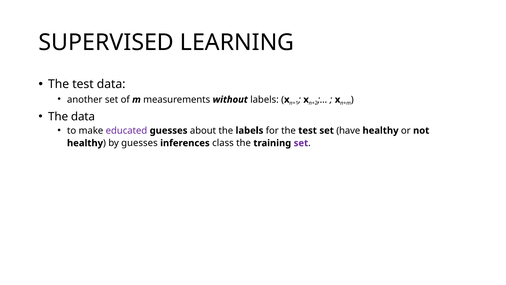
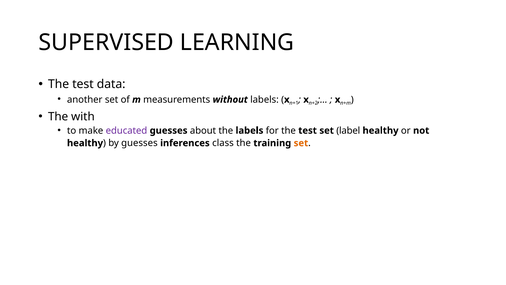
The data: data -> with (83, 116)
have: have -> label (348, 130)
set colour: purple -> orange (301, 143)
